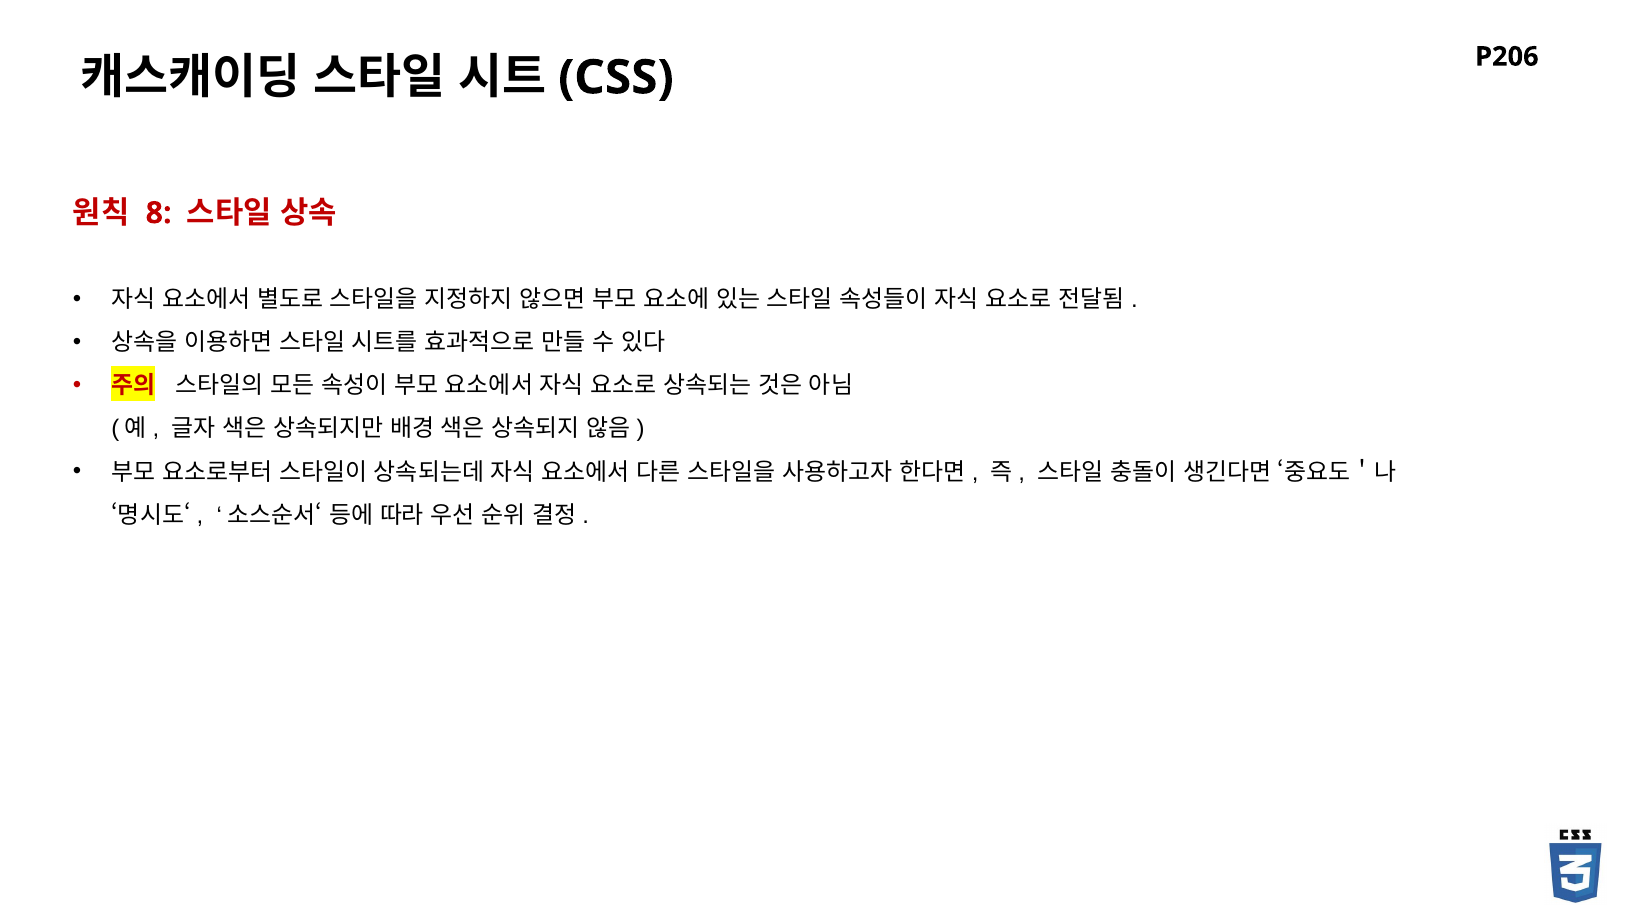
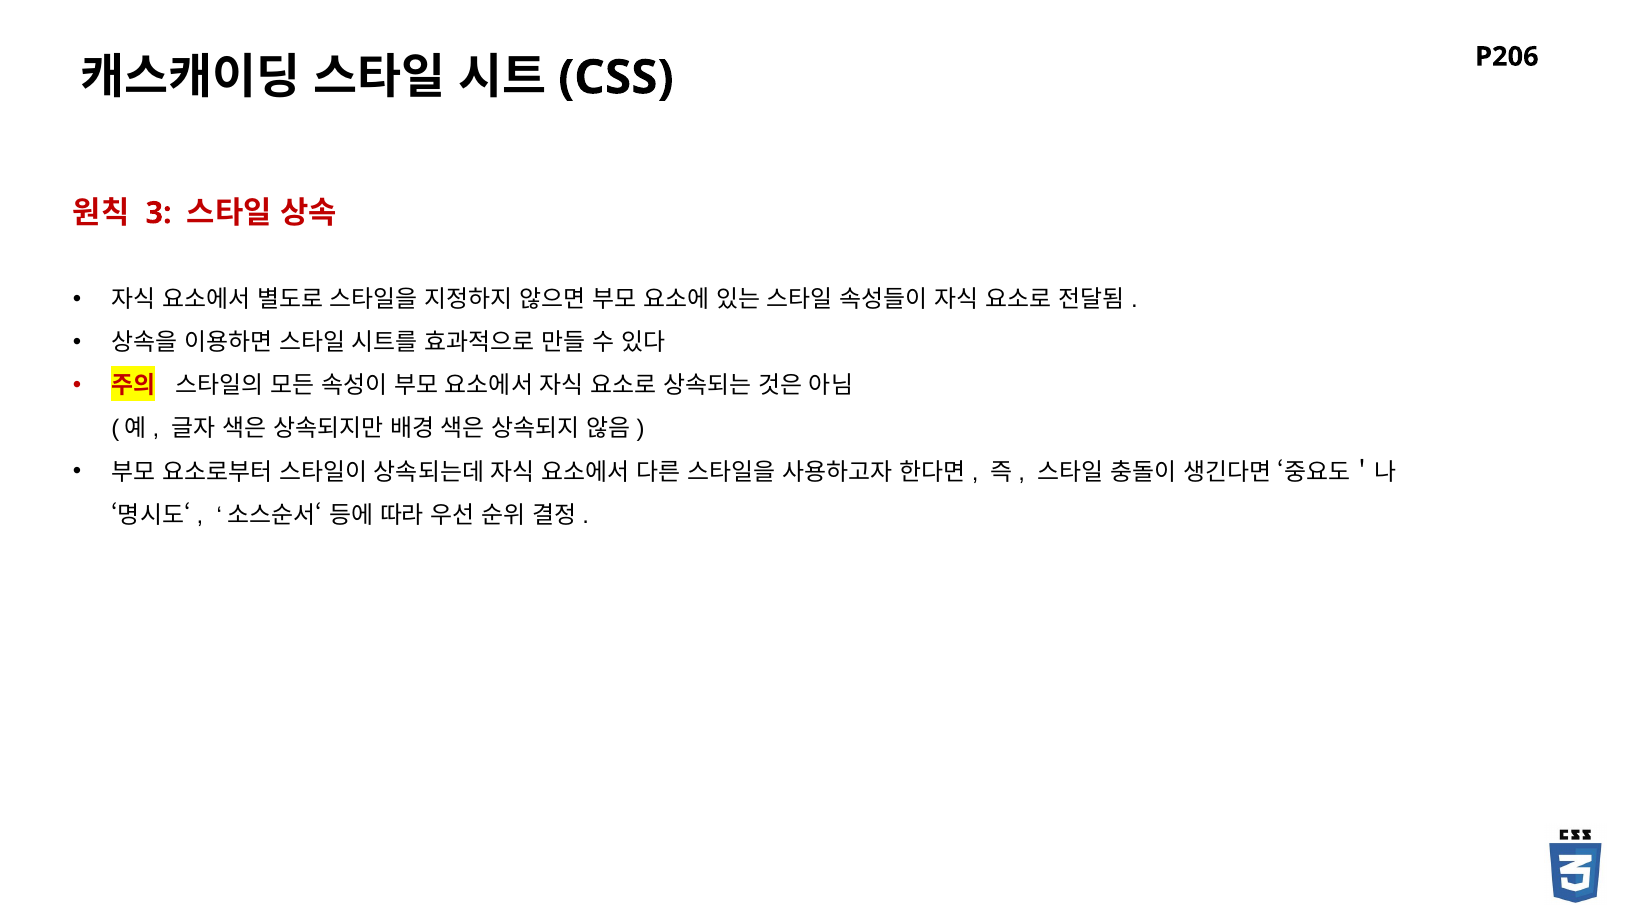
8: 8 -> 3 (159, 213)
